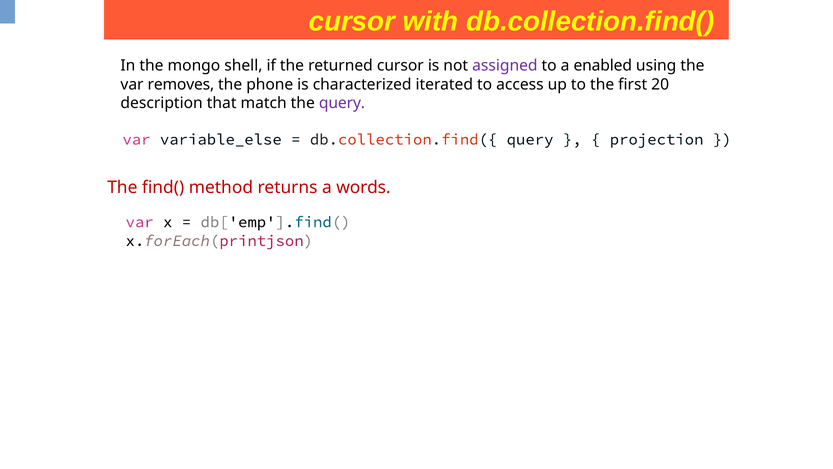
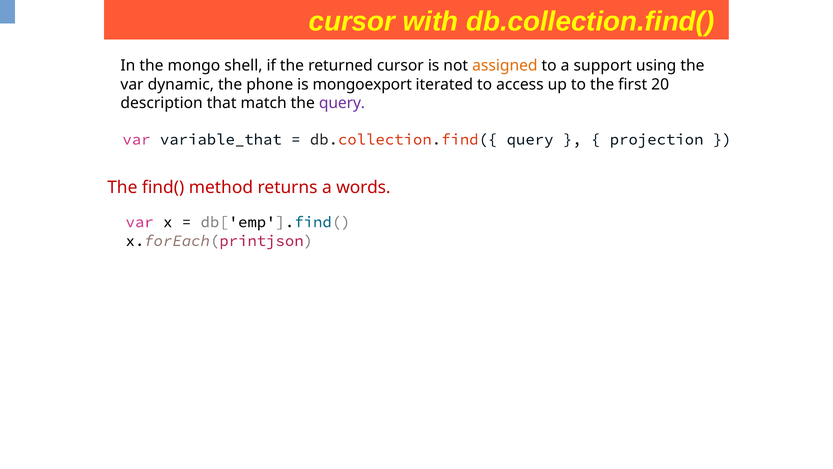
assigned colour: purple -> orange (505, 66)
enabled: enabled -> support (603, 66)
removes: removes -> dynamic (181, 84)
characterized: characterized -> mongoexport (362, 84)
variable_else: variable_else -> variable_that (221, 139)
